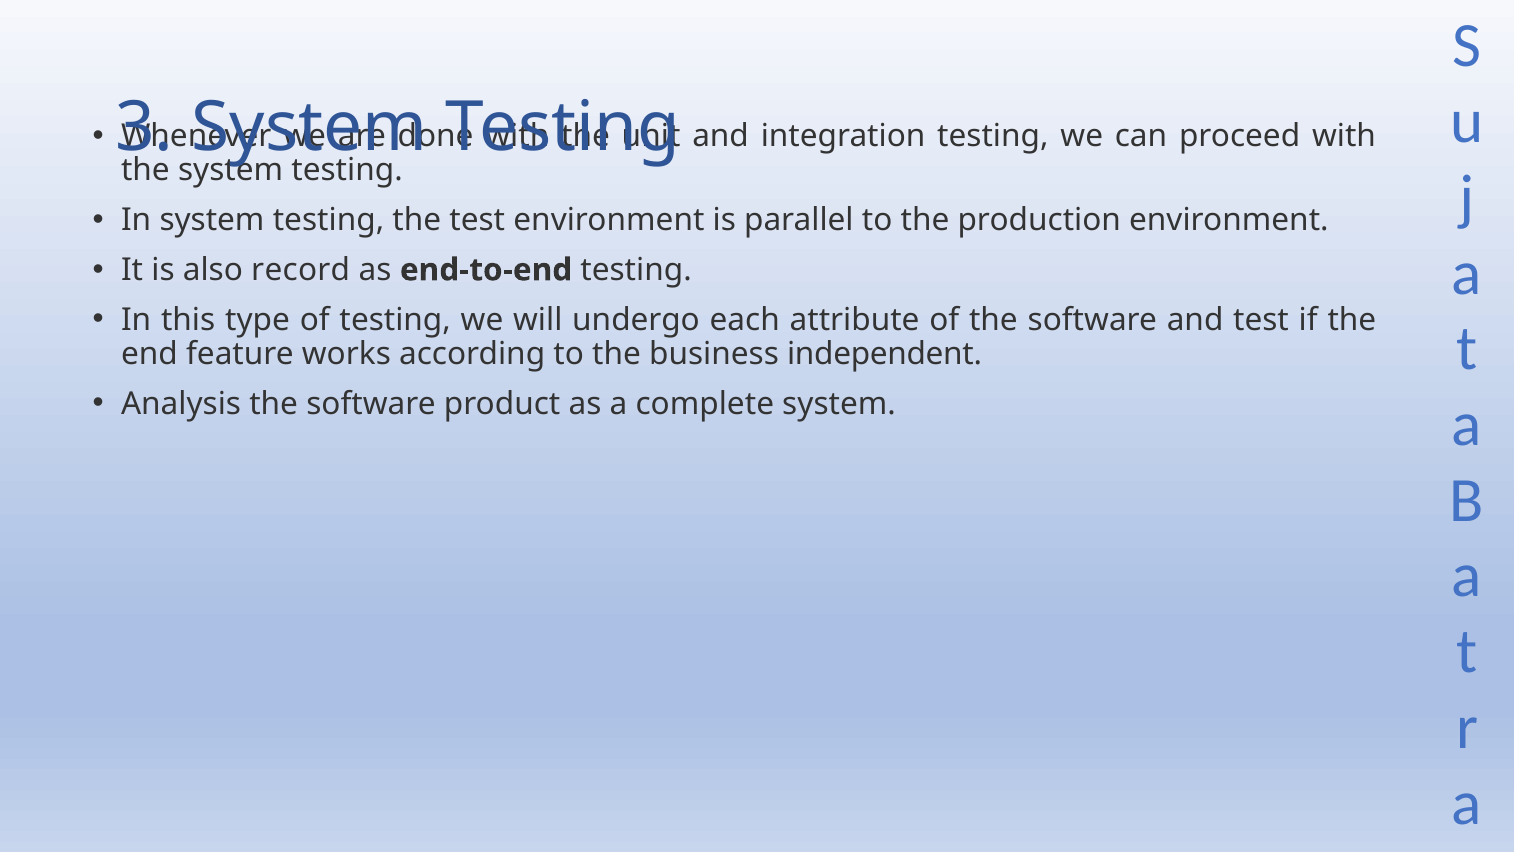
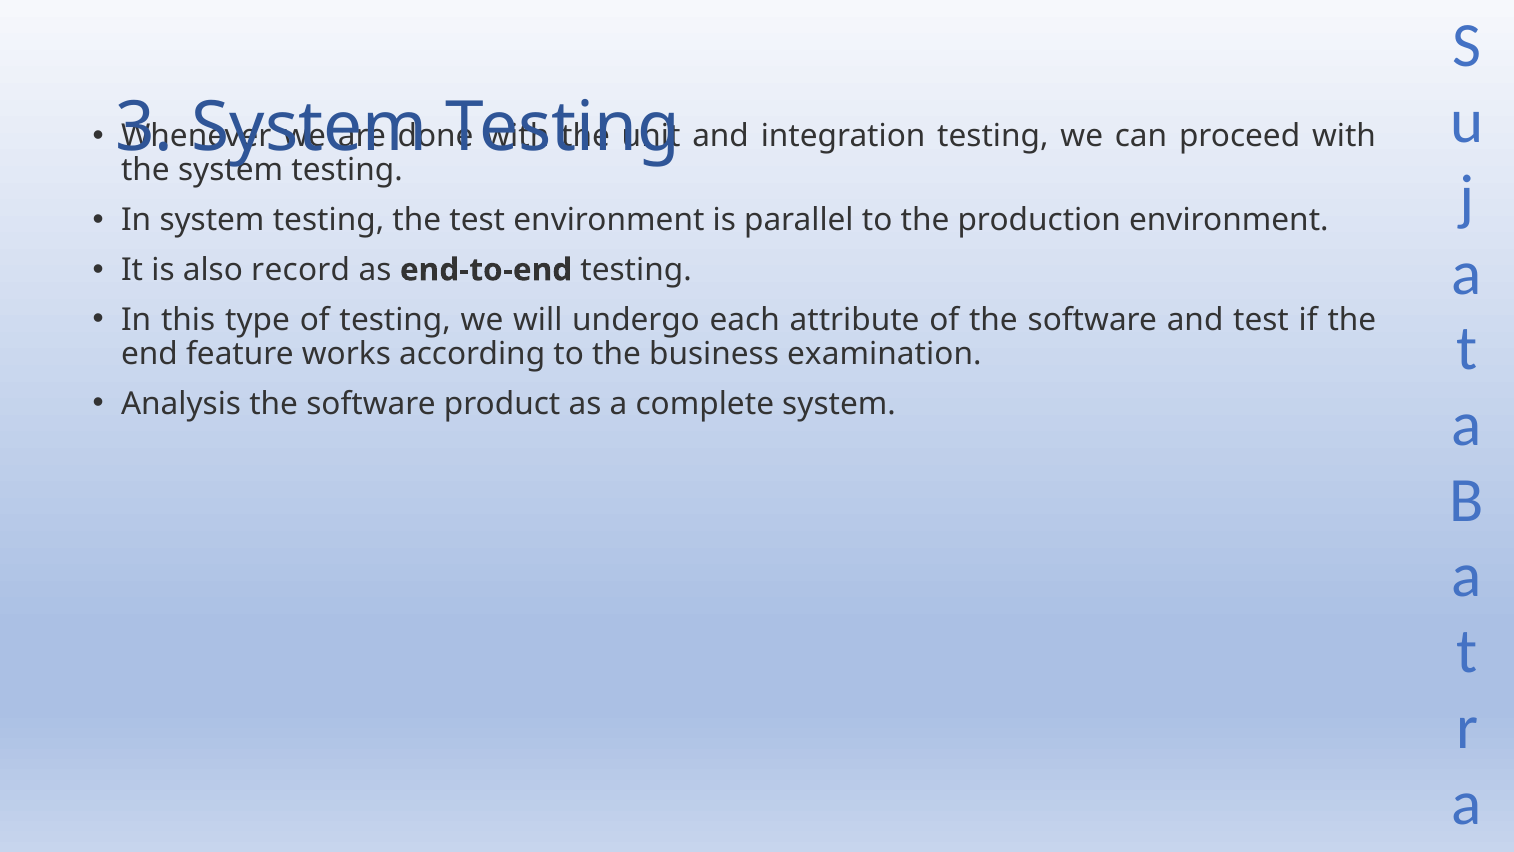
independent: independent -> examination (884, 354)
